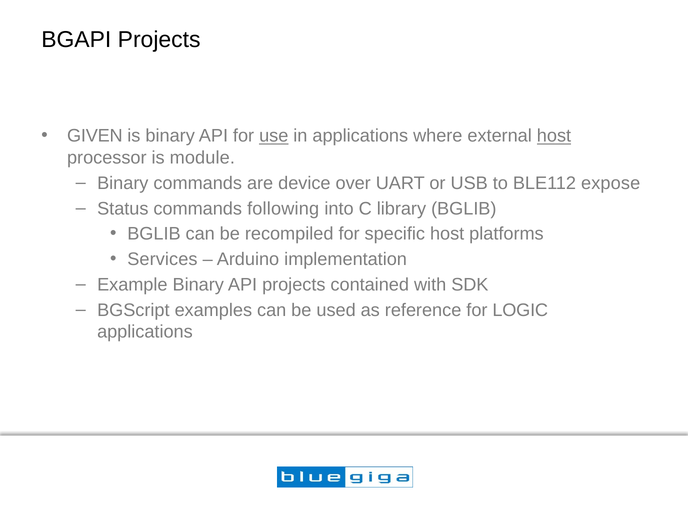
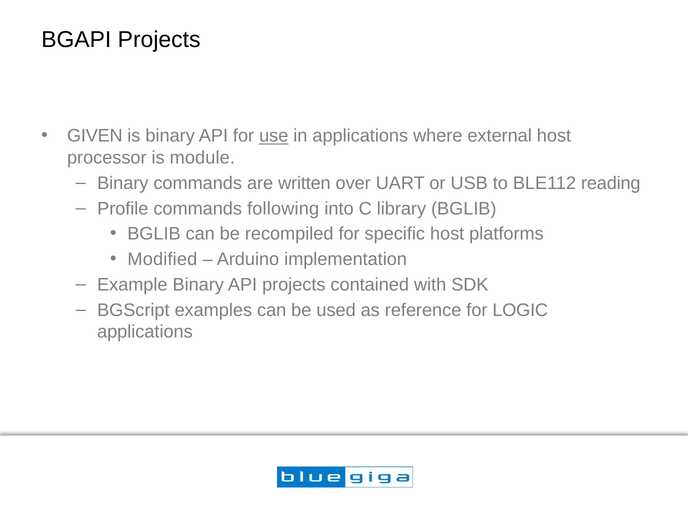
host underline: present -> none (554, 136)
device: device -> written (304, 183)
expose: expose -> reading (611, 183)
Status: Status -> Profile (123, 209)
Services: Services -> Modified (162, 259)
